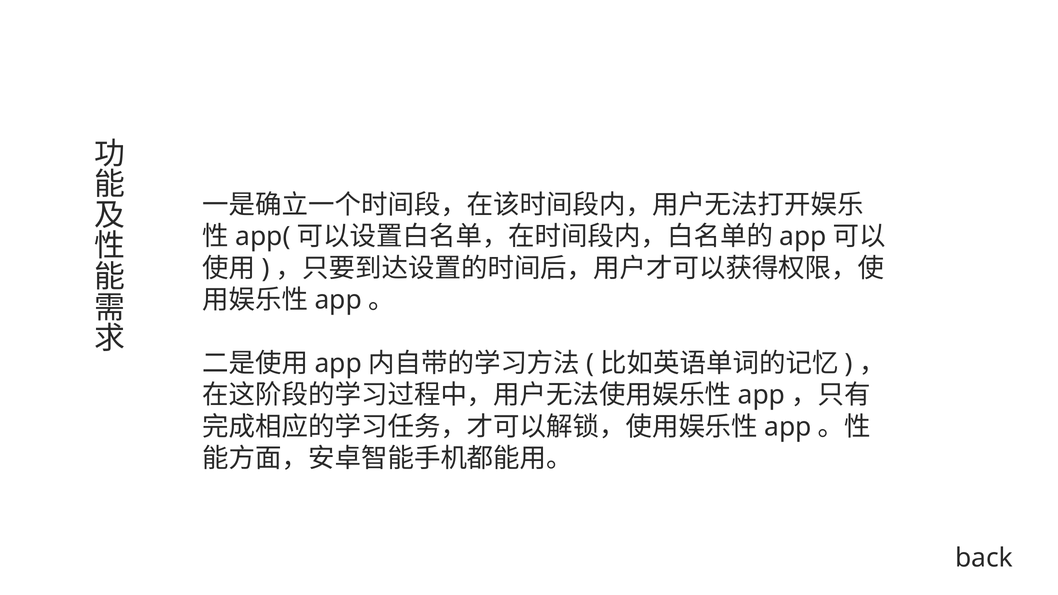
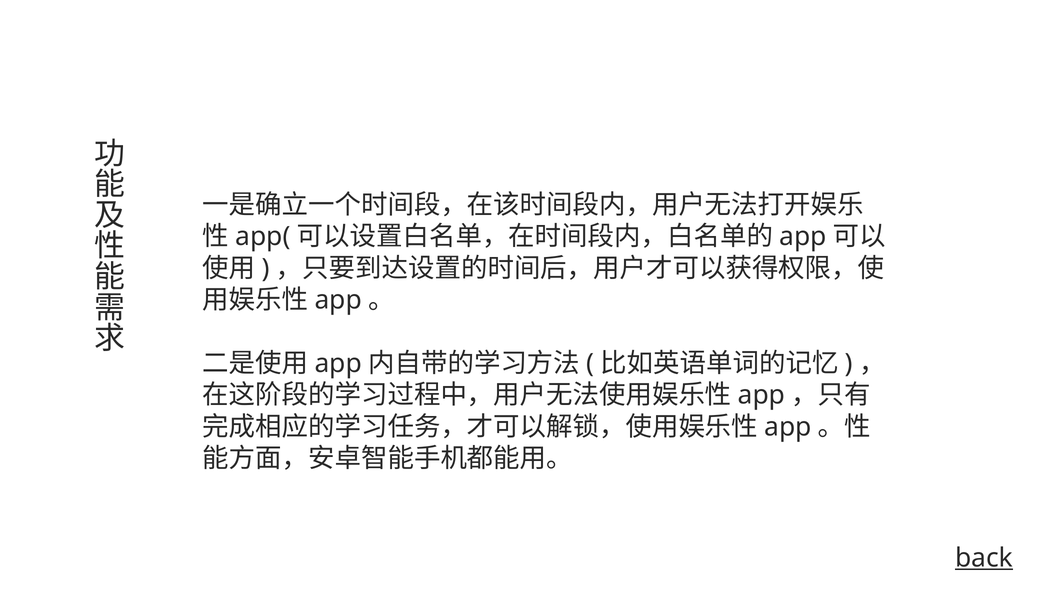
back underline: none -> present (984, 558)
